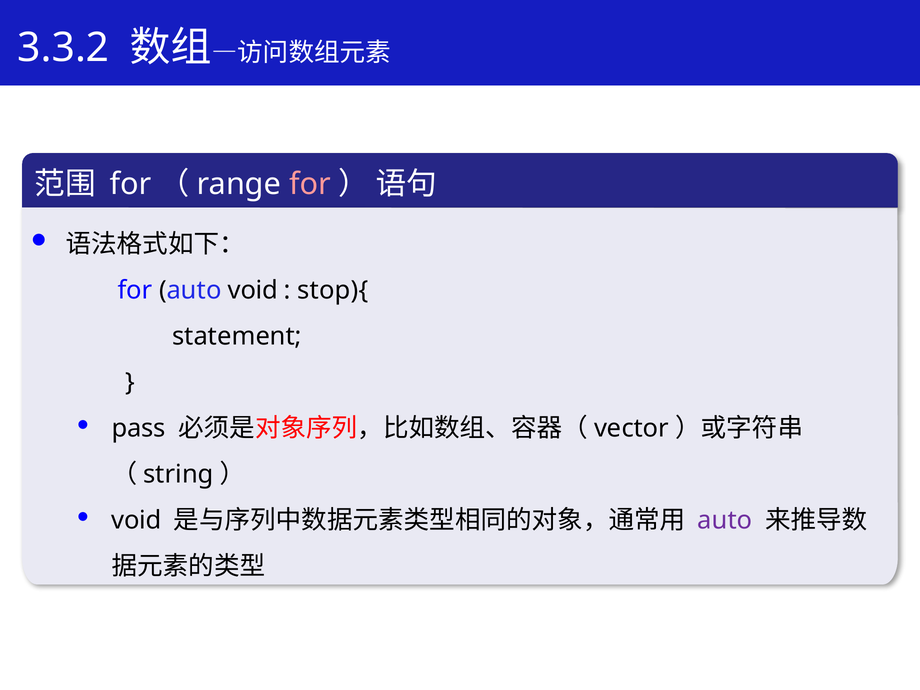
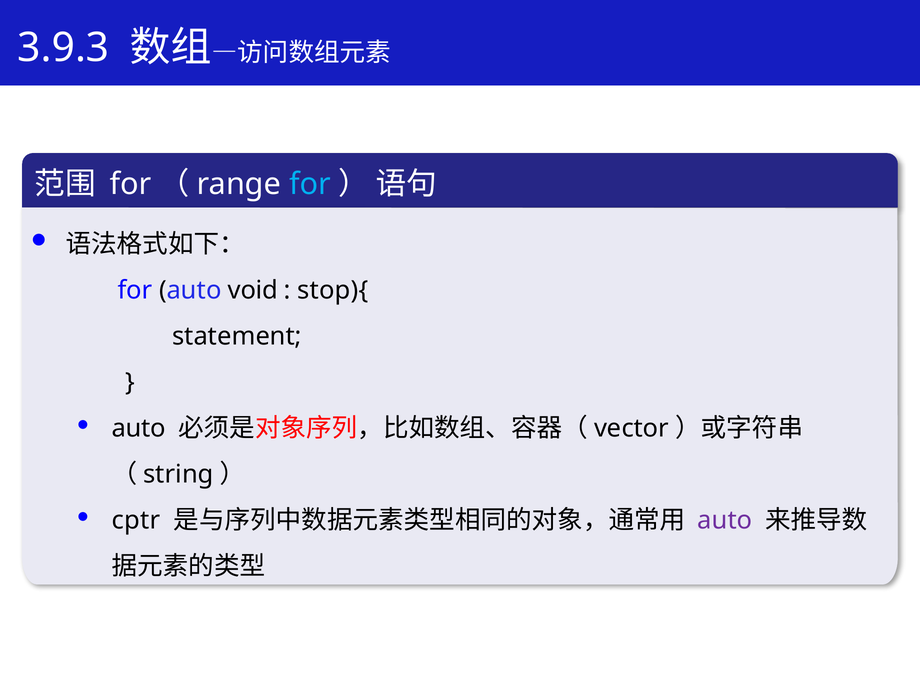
3.3.2: 3.3.2 -> 3.9.3 (63, 48)
for colour: pink -> light blue (310, 184)
pass: pass -> auto (139, 428)
void: void -> cptr (136, 520)
